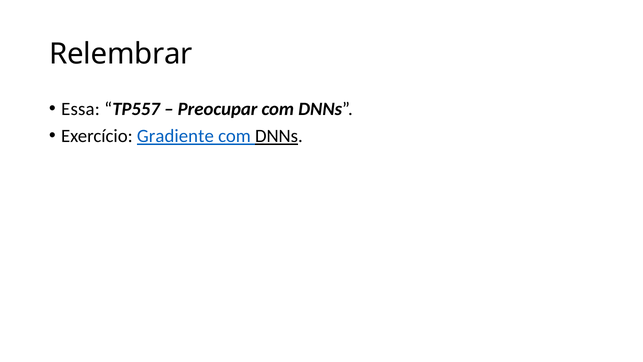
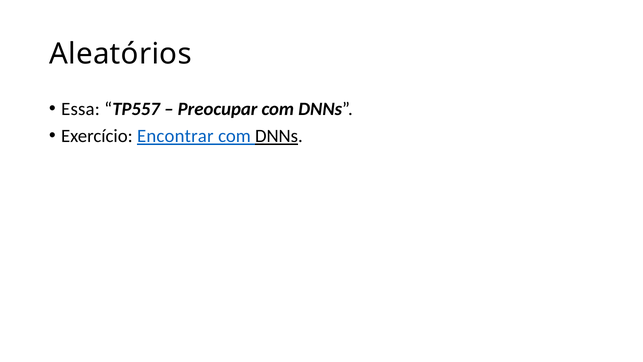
Relembrar: Relembrar -> Aleatórios (120, 54)
Gradiente: Gradiente -> Encontrar (175, 136)
